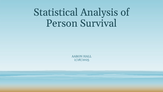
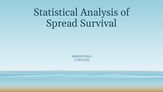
Person: Person -> Spread (62, 23)
